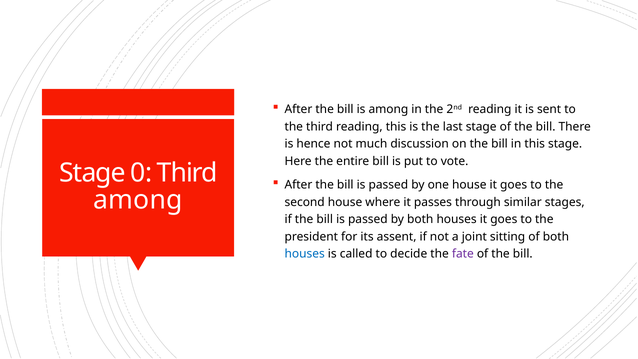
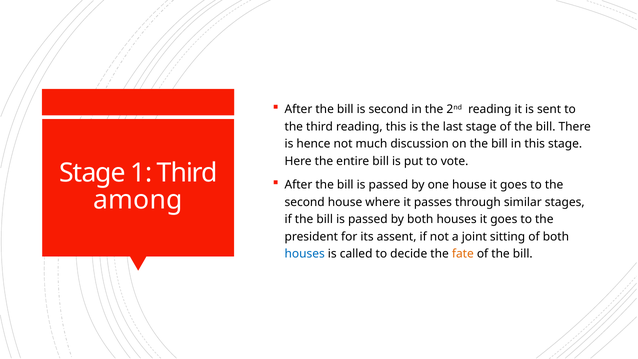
is among: among -> second (388, 109)
0: 0 -> 1 (141, 173)
fate colour: purple -> orange (463, 254)
